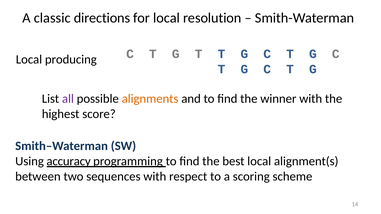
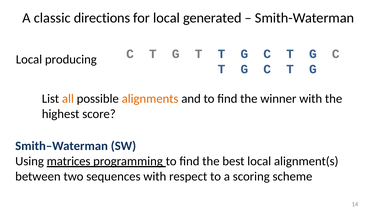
resolution: resolution -> generated (212, 18)
all colour: purple -> orange (68, 99)
accuracy: accuracy -> matrices (69, 161)
